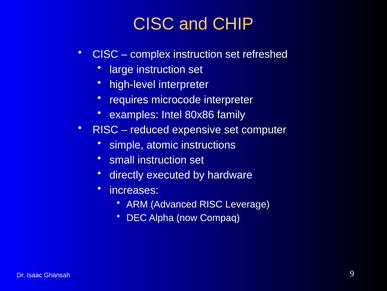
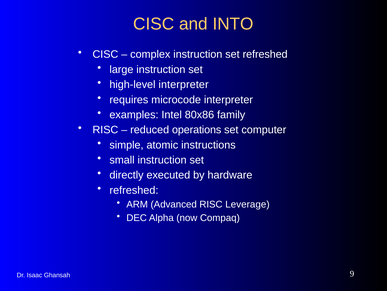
CHIP: CHIP -> INTO (233, 24)
expensive: expensive -> operations (197, 130)
increases: increases -> refreshed (134, 190)
